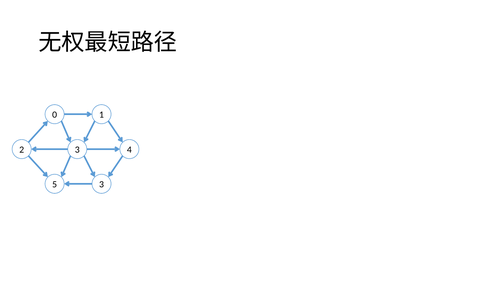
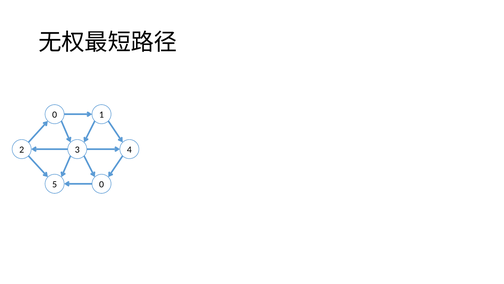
5 3: 3 -> 0 (102, 184)
